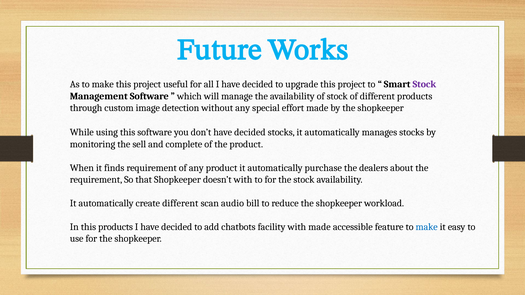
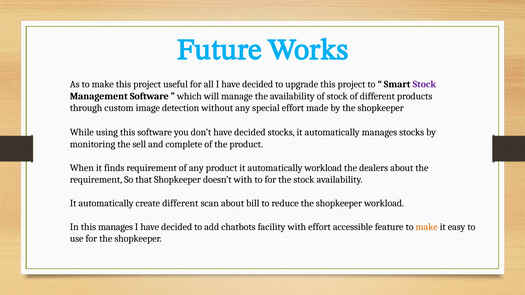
automatically purchase: purchase -> workload (323, 168)
scan audio: audio -> about (233, 203)
this products: products -> manages (116, 227)
with made: made -> effort (319, 227)
make colour: blue -> orange (427, 227)
